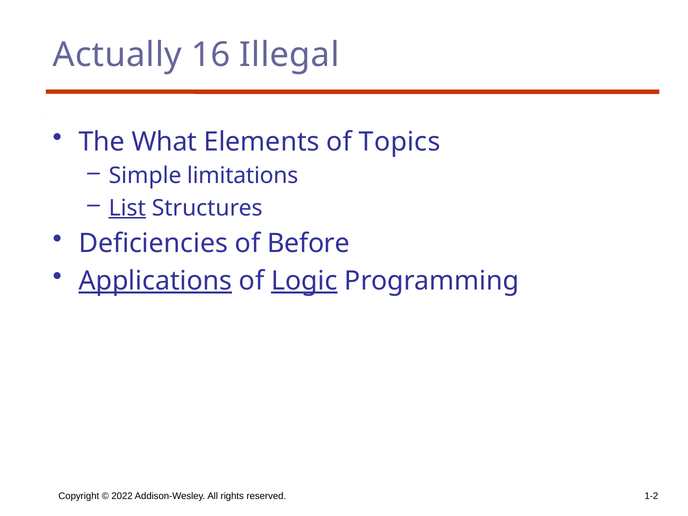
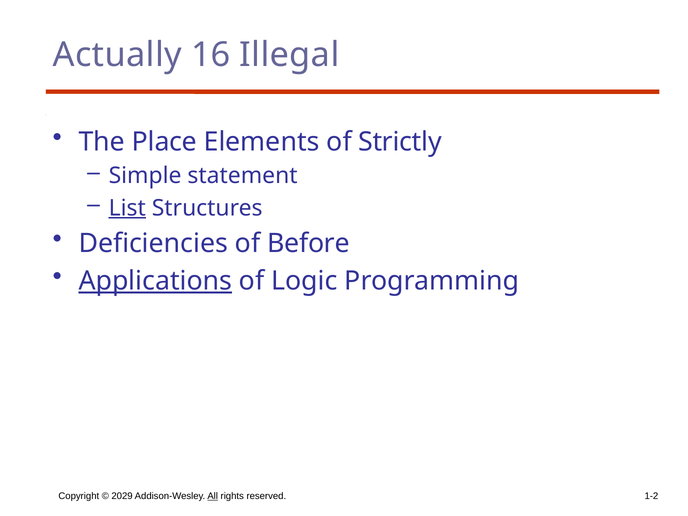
What: What -> Place (164, 142)
Topics: Topics -> Strictly (400, 142)
limitations: limitations -> statement (243, 176)
Logic underline: present -> none (304, 281)
2022: 2022 -> 2029 (122, 496)
All underline: none -> present (213, 496)
